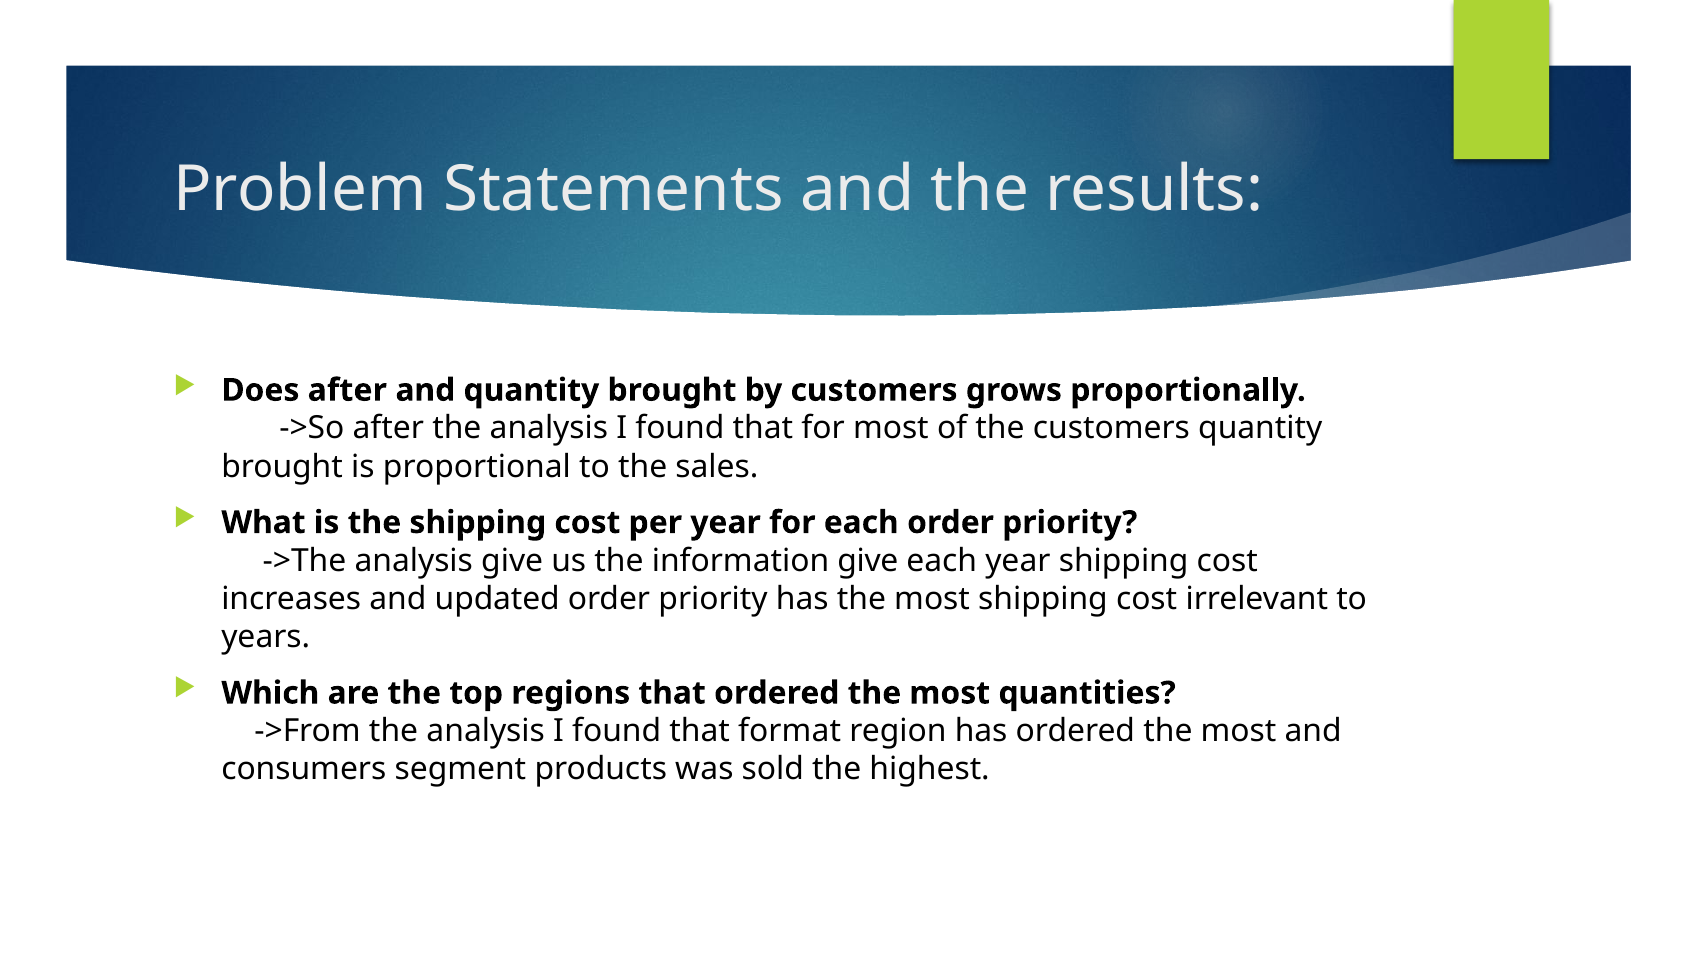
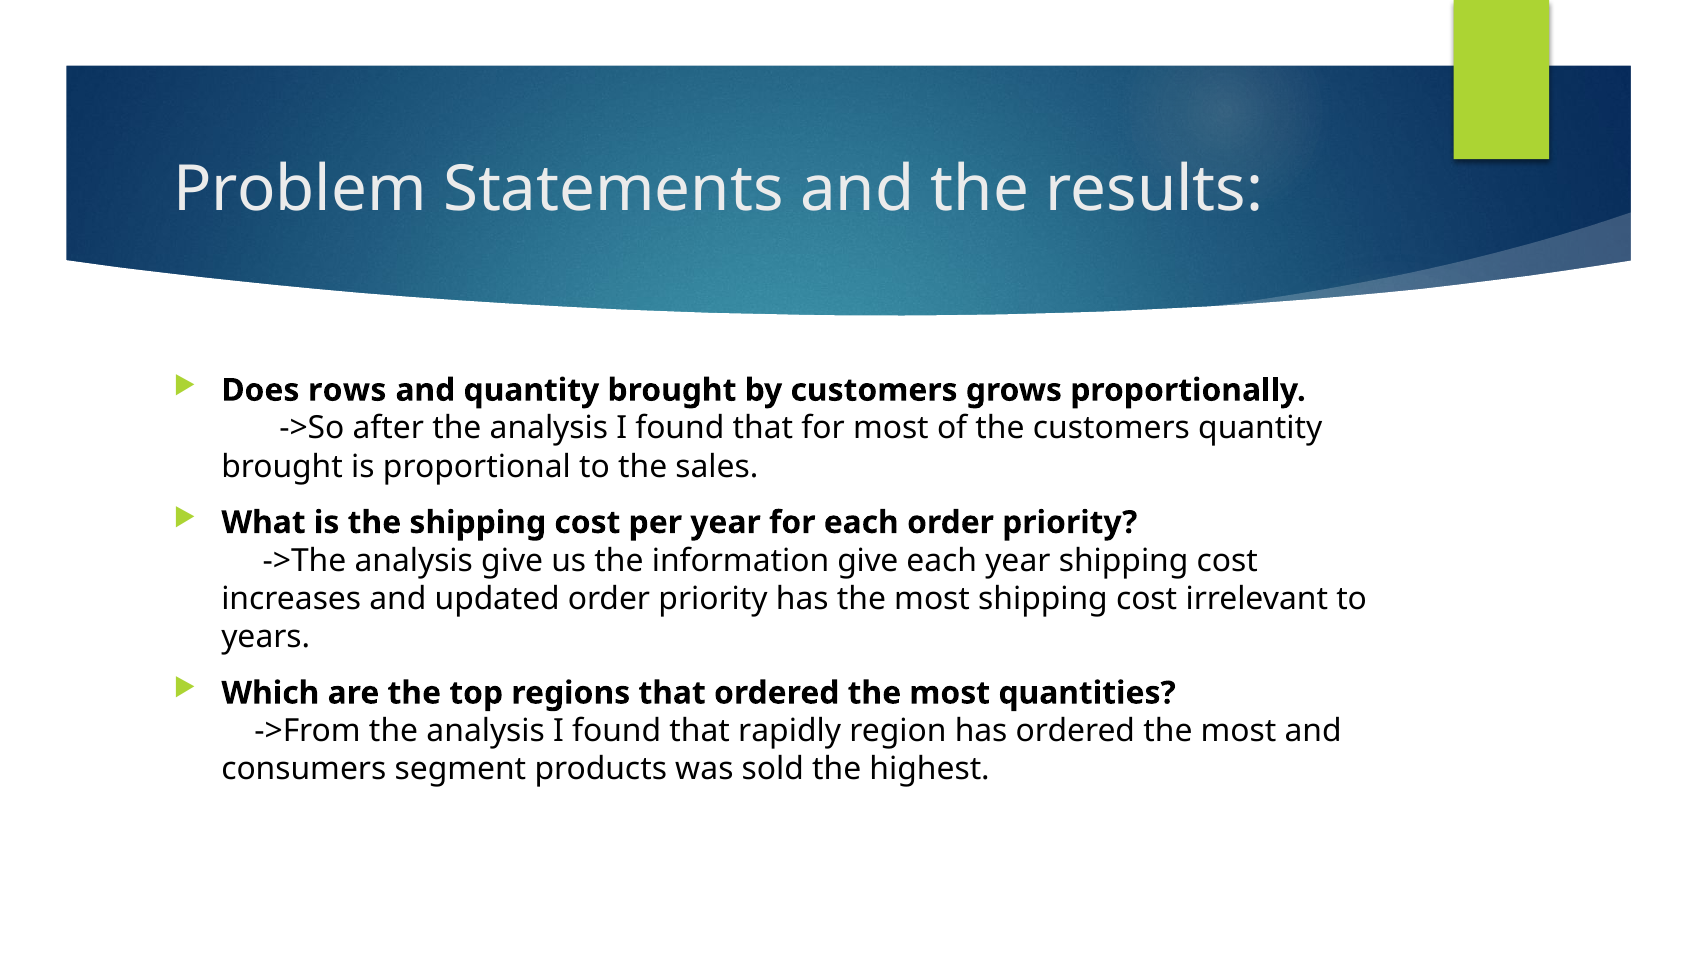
Does after: after -> rows (347, 390)
format: format -> rapidly (790, 731)
